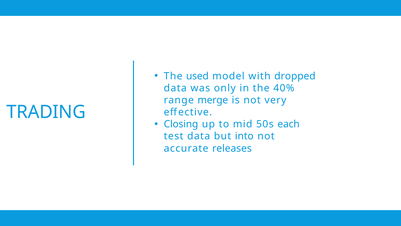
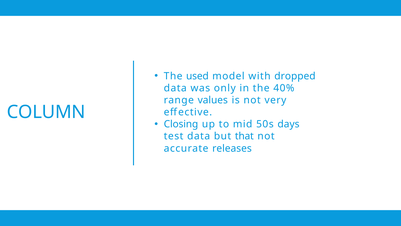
merge: merge -> values (213, 100)
TRADING: TRADING -> COLUMN (46, 112)
each: each -> days (289, 124)
into: into -> that (244, 136)
